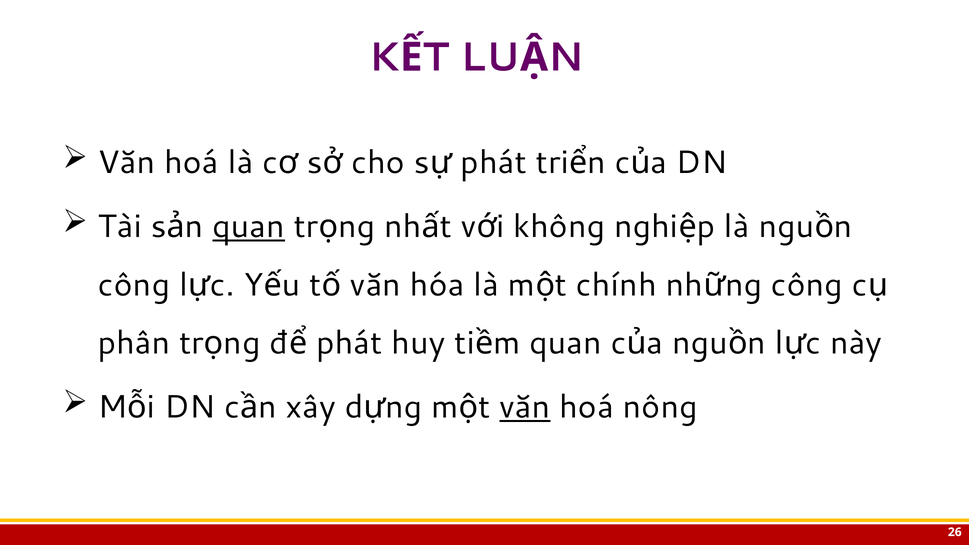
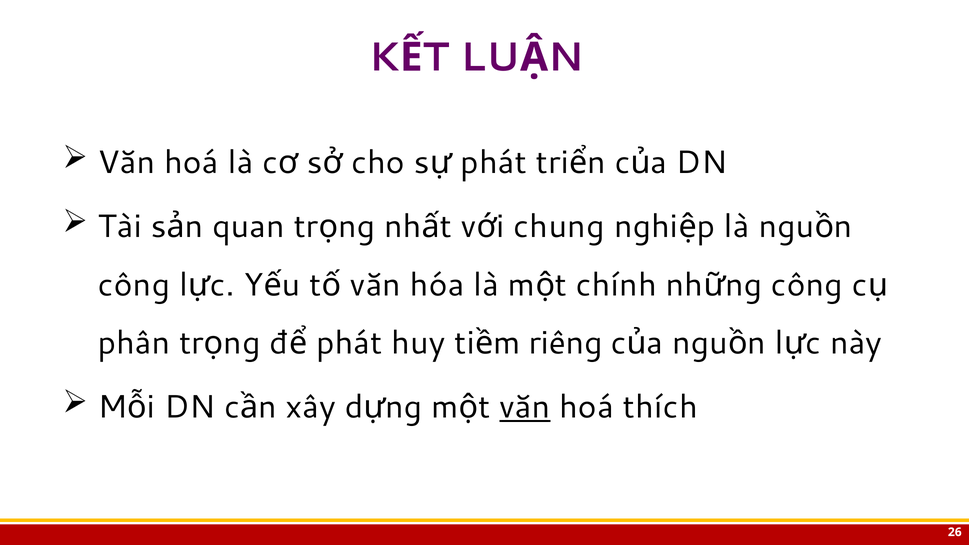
quan underline: present -> none (249, 227)
không: không -> chung (559, 227)
quan: quan -> riêng (566, 343)
nông: nông -> thích (660, 407)
